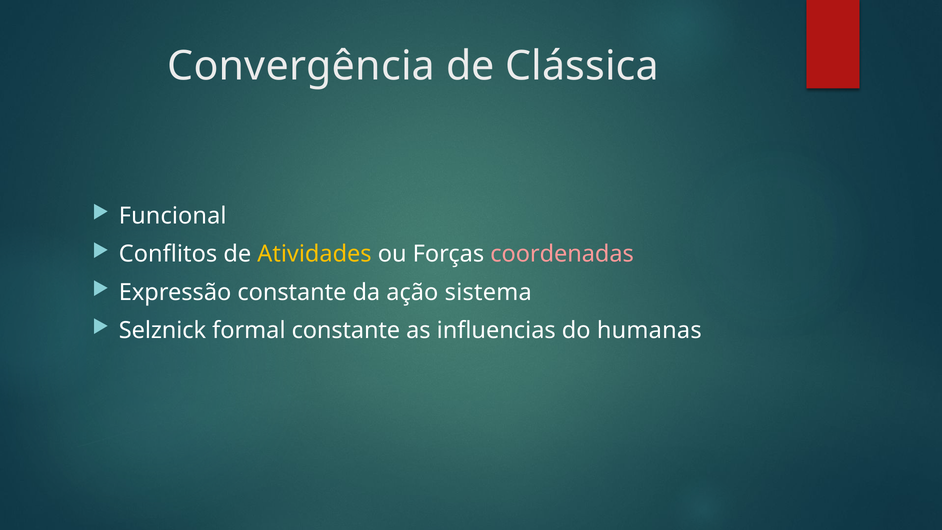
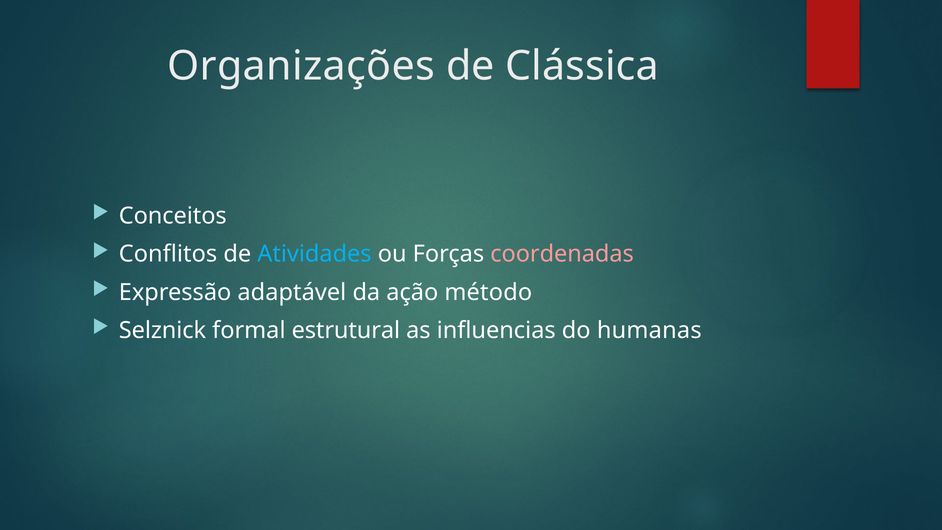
Convergência: Convergência -> Organizações (301, 66)
Funcional: Funcional -> Conceitos (173, 216)
Atividades colour: yellow -> light blue (315, 254)
Expressão constante: constante -> adaptável (292, 292)
sistema: sistema -> método (488, 292)
formal constante: constante -> estrutural (346, 330)
